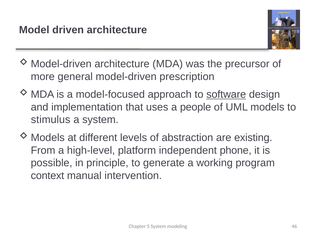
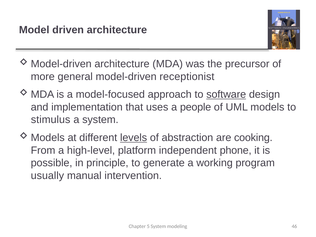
prescription: prescription -> receptionist (187, 77)
levels underline: none -> present (134, 138)
existing: existing -> cooking (253, 138)
context: context -> usually (47, 176)
